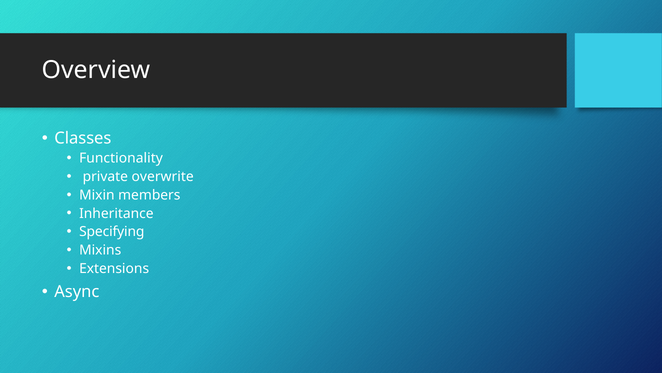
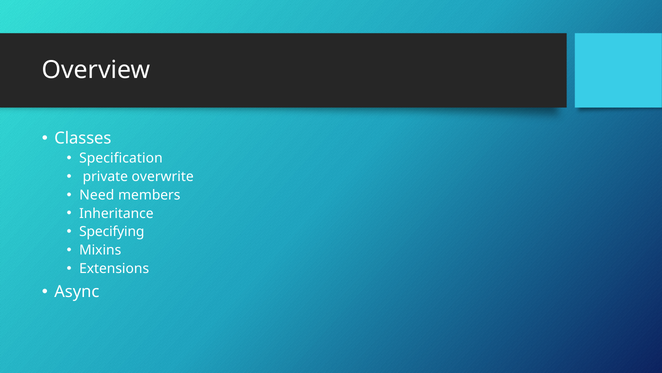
Functionality: Functionality -> Specification (121, 158)
Mixin: Mixin -> Need (97, 195)
